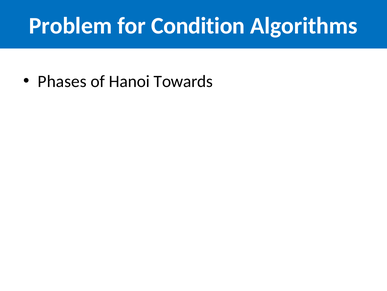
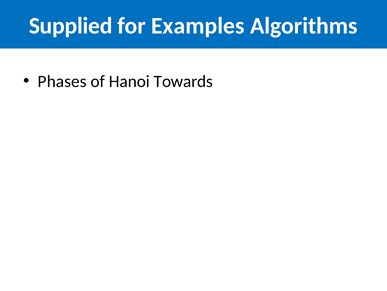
Problem: Problem -> Supplied (71, 26)
Condition: Condition -> Examples (198, 26)
